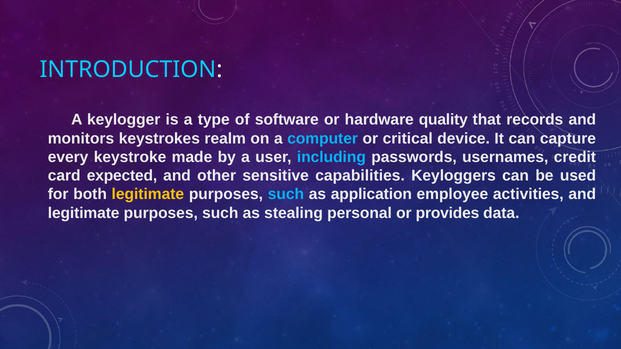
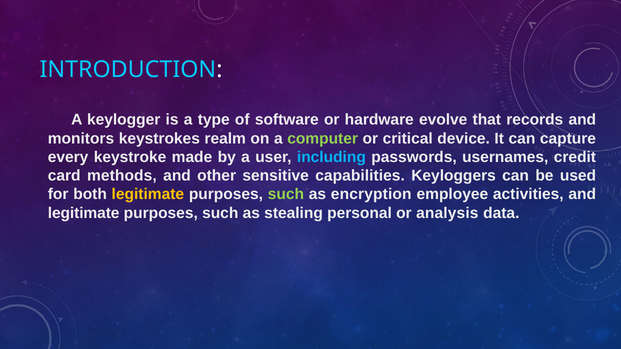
quality: quality -> evolve (443, 120)
computer colour: light blue -> light green (323, 139)
expected: expected -> methods (122, 176)
such colour: light blue -> light green (286, 194)
application: application -> encryption (371, 194)
provides: provides -> analysis (447, 213)
